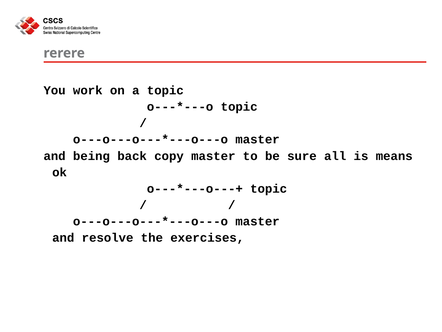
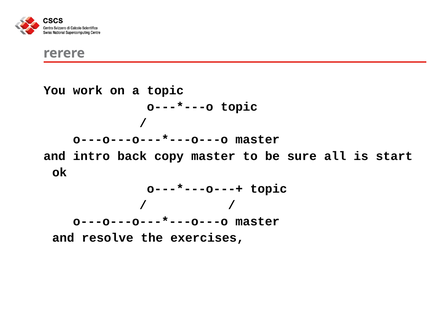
being: being -> intro (91, 156)
means: means -> start (394, 156)
